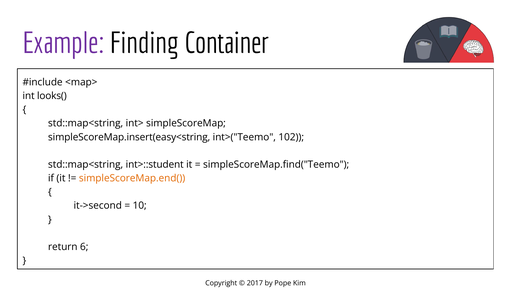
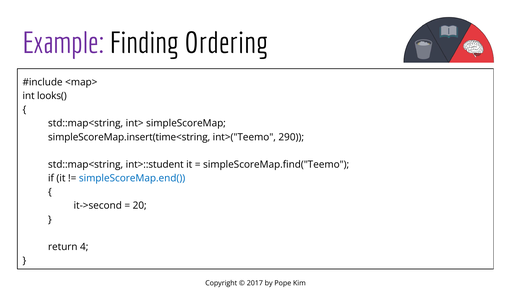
Container: Container -> Ordering (227, 43)
simpleScoreMap.insert(easy<string: simpleScoreMap.insert(easy<string -> simpleScoreMap.insert(time<string (129, 137)
102: 102 -> 290 (291, 137)
simpleScoreMap.end( colour: orange -> blue (132, 178)
10: 10 -> 20 (140, 205)
6: 6 -> 4 (84, 246)
